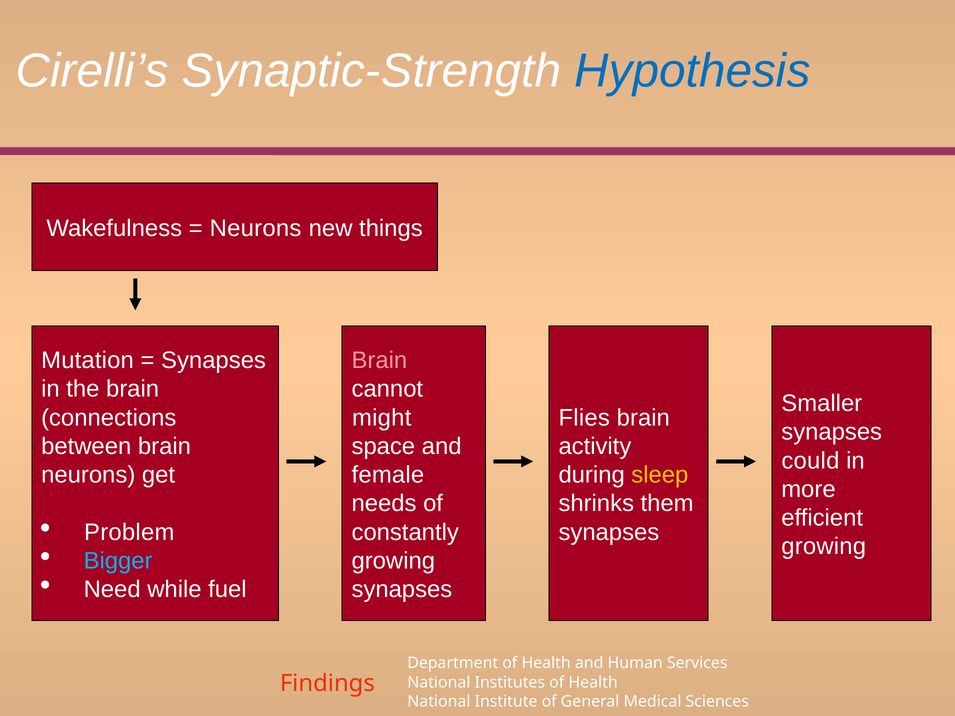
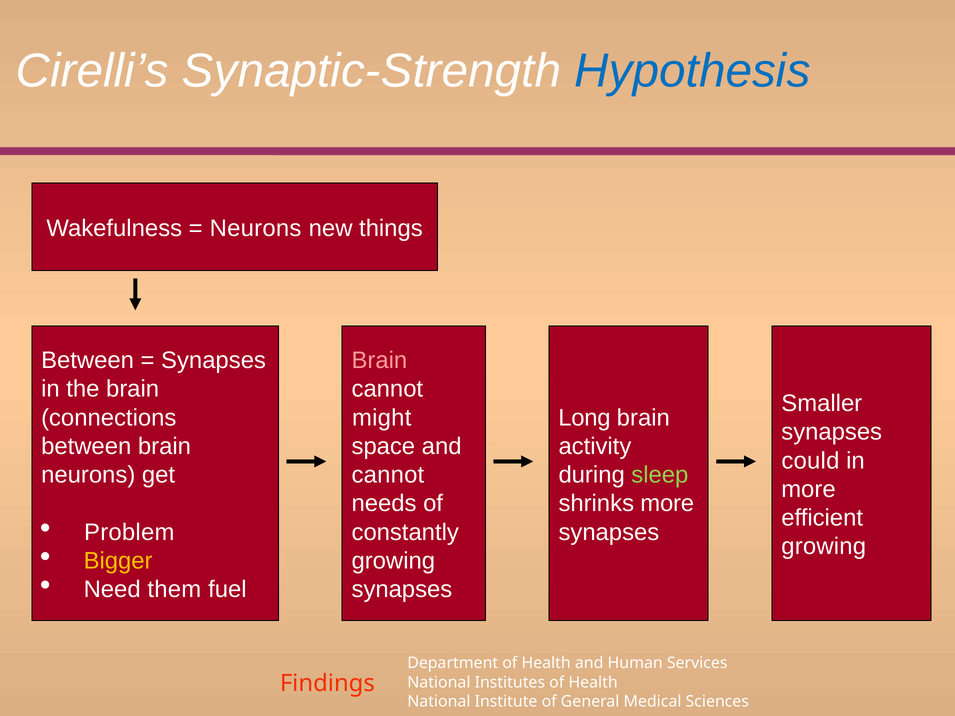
Mutation: Mutation -> Between (88, 361)
Flies: Flies -> Long (584, 418)
female: female -> cannot (388, 475)
sleep colour: yellow -> light green (660, 475)
shrinks them: them -> more (667, 504)
Bigger colour: light blue -> yellow (118, 561)
while: while -> them (174, 590)
